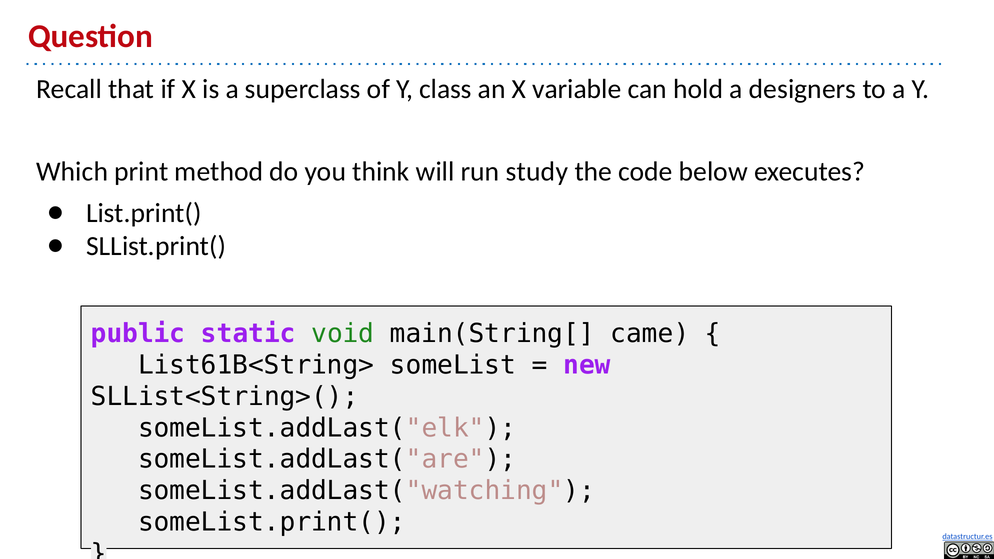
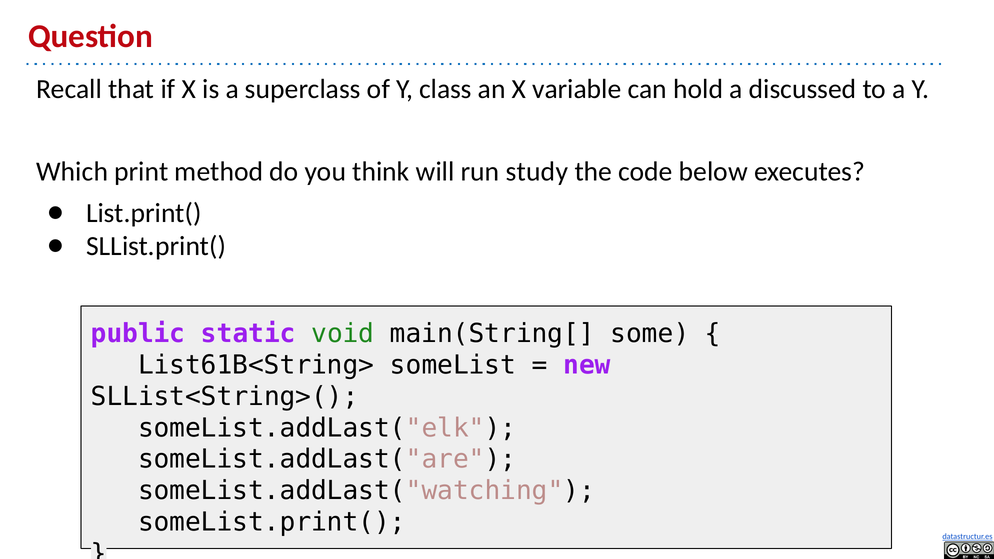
designers: designers -> discussed (803, 89)
came: came -> some (650, 334)
